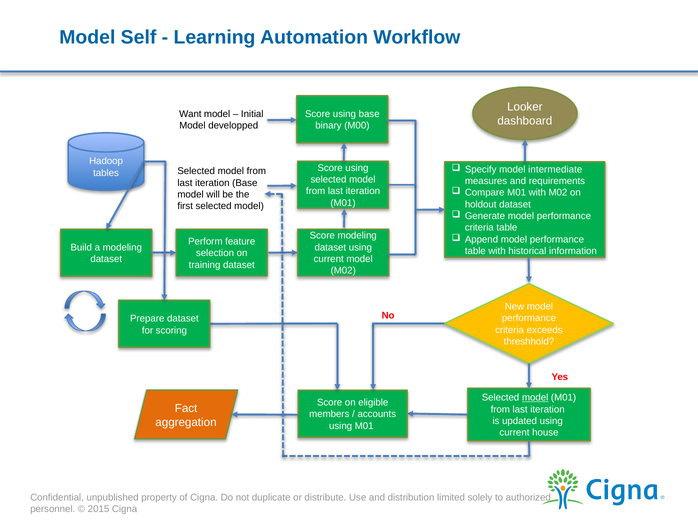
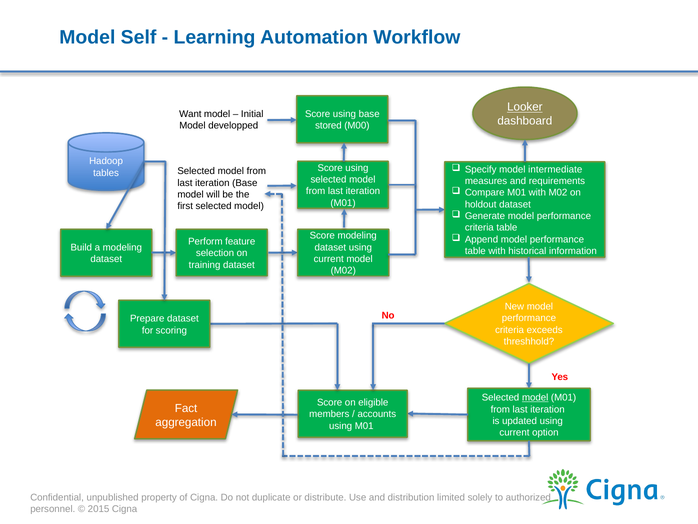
Looker underline: none -> present (525, 107)
binary: binary -> stored (328, 126)
house: house -> option (545, 432)
